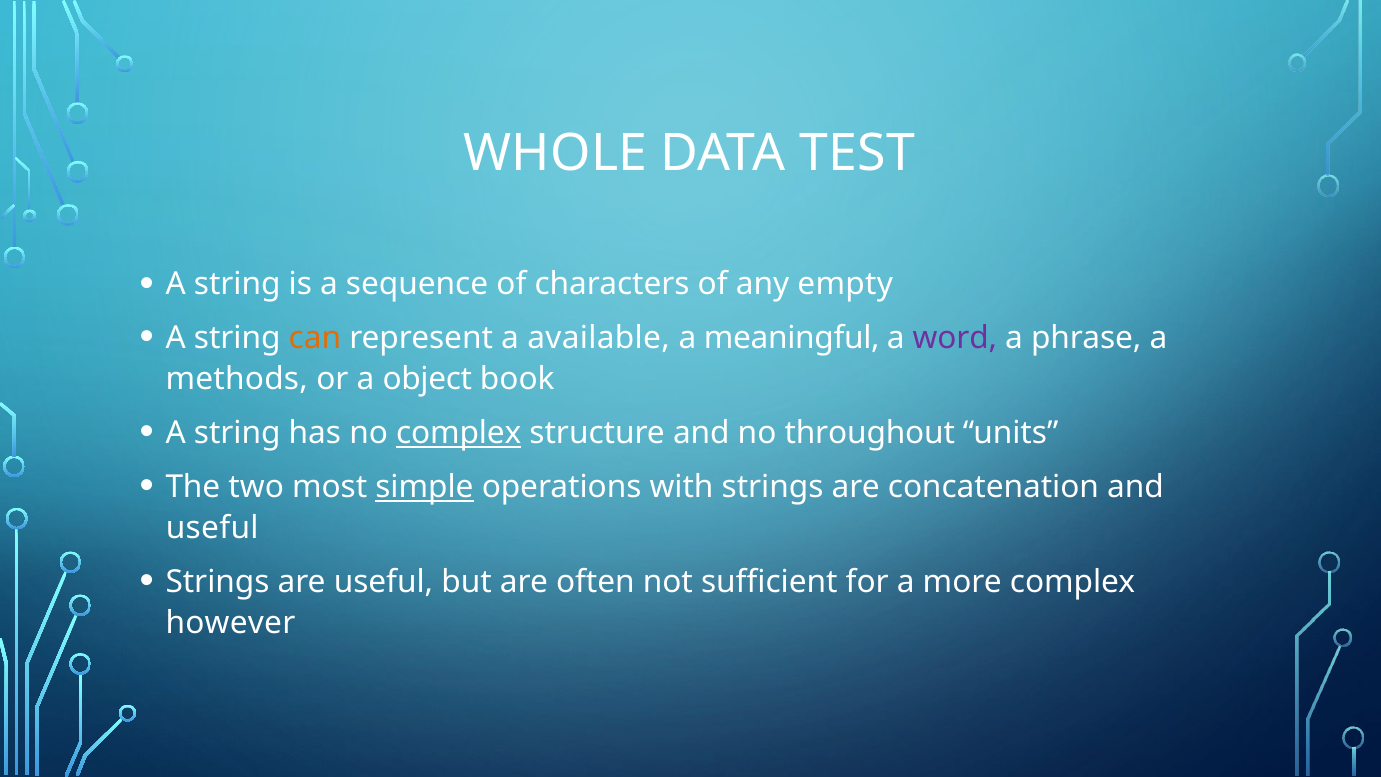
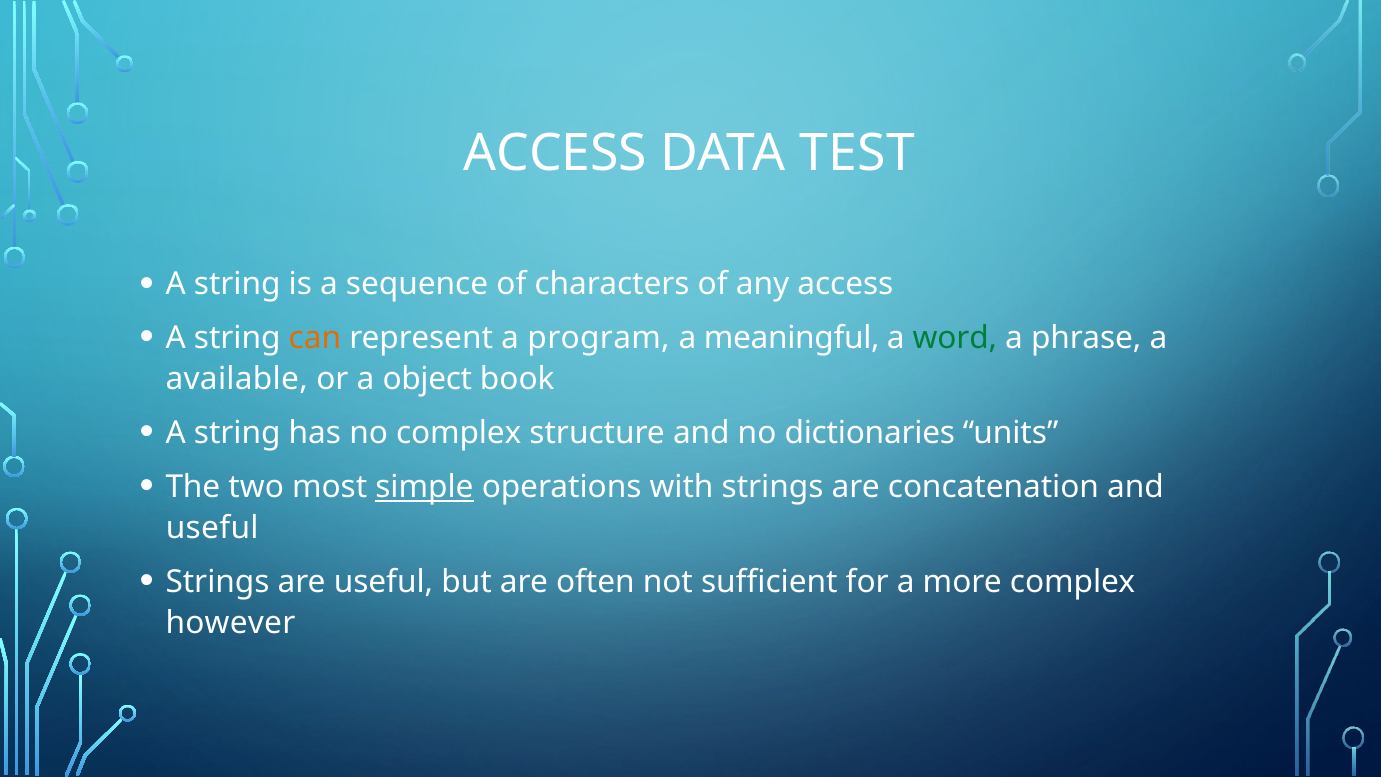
WHOLE: WHOLE -> ACCESS (555, 153)
any empty: empty -> access (845, 284)
available: available -> program (599, 338)
word colour: purple -> green (955, 338)
methods: methods -> available (237, 379)
complex underline: present -> none (459, 433)
throughout: throughout -> dictionaries (870, 433)
